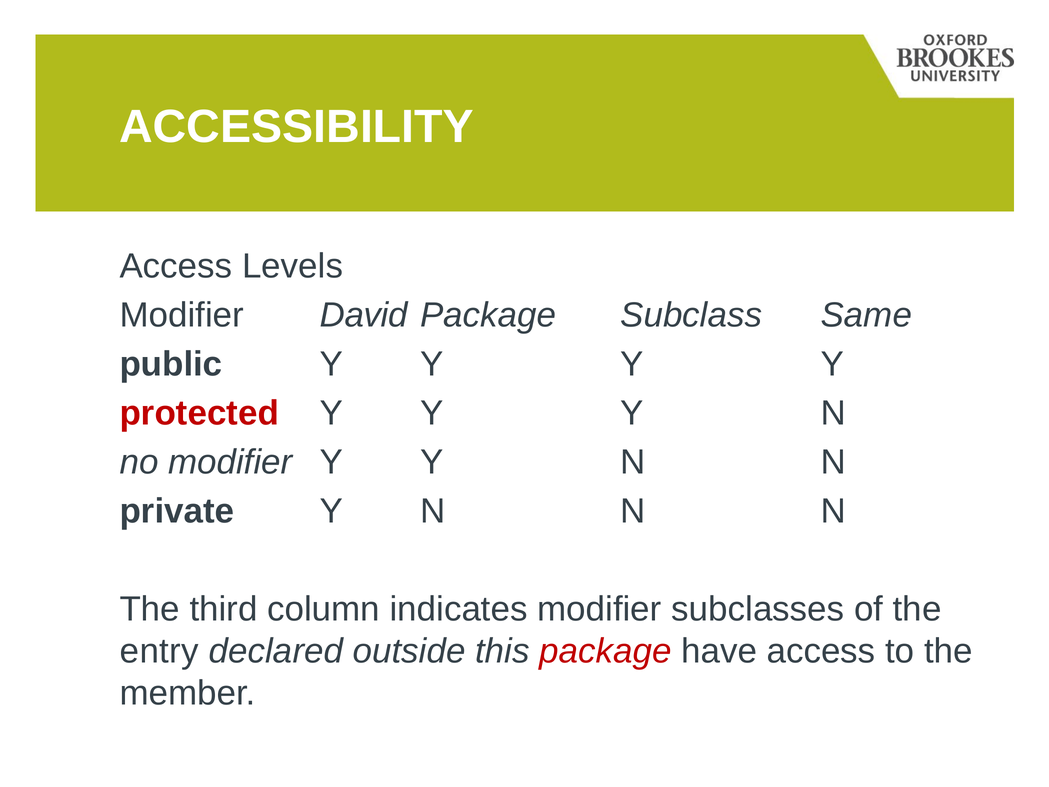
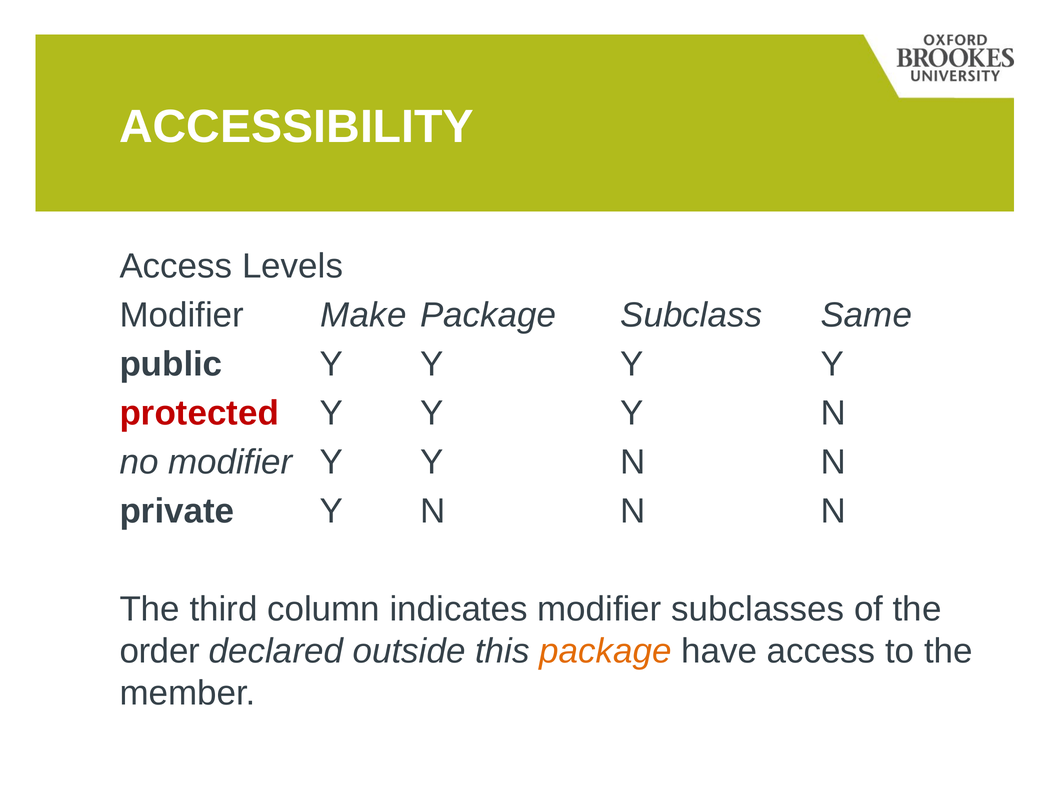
David: David -> Make (363, 315)
entry: entry -> order (160, 651)
package colour: red -> orange (605, 651)
